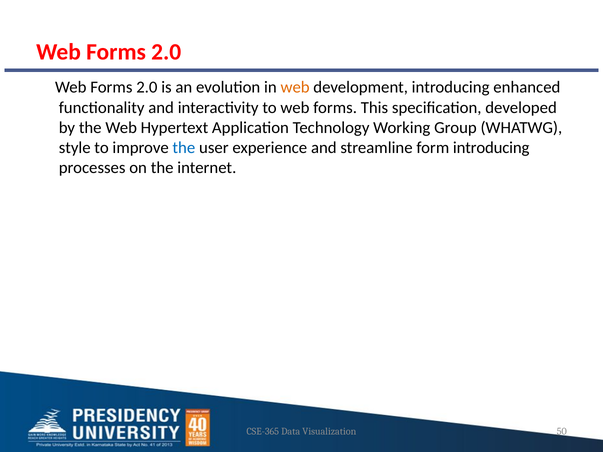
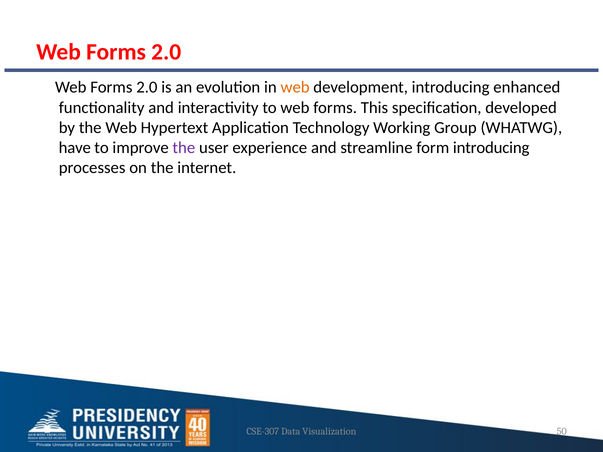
style: style -> have (75, 148)
the colour: blue -> purple (184, 148)
CSE-365: CSE-365 -> CSE-307 (263, 432)
